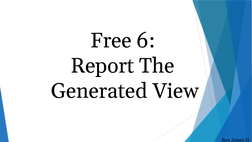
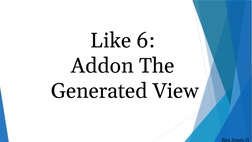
Free: Free -> Like (111, 40)
Report: Report -> Addon (102, 66)
